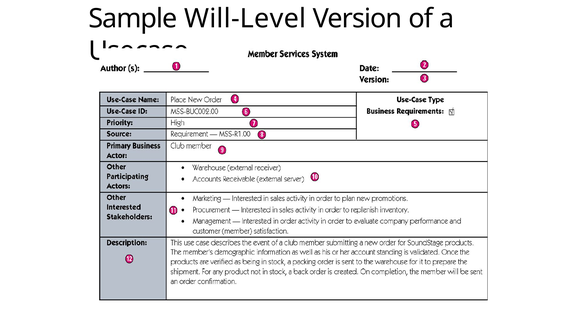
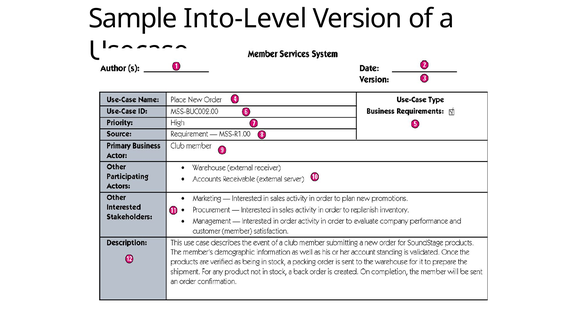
Will‐Level: Will‐Level -> Into‐Level (245, 19)
